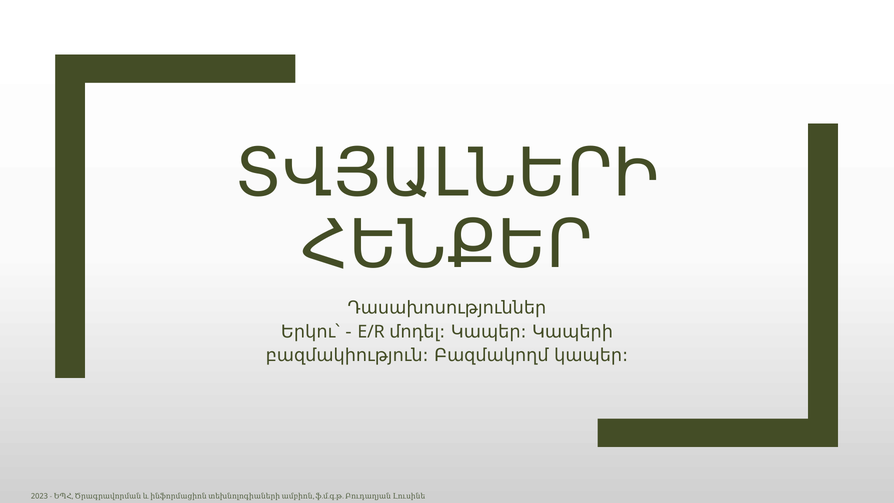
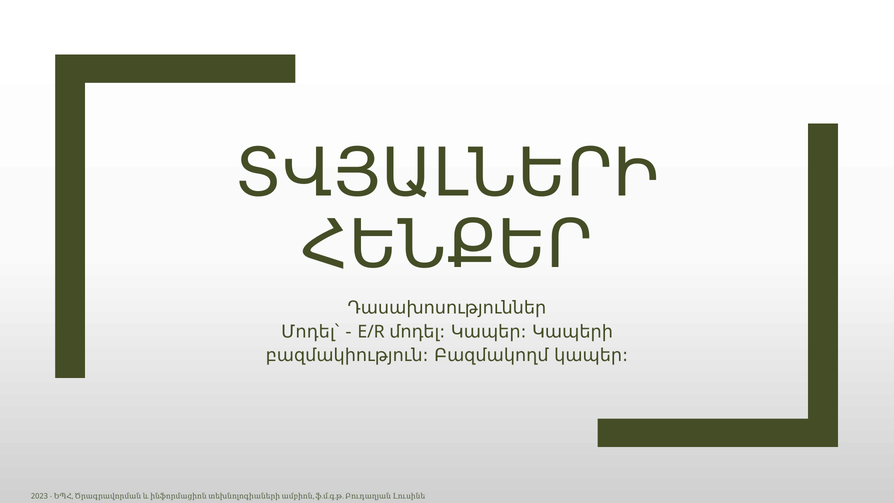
Երկու՝: Երկու՝ -> Մոդել՝ (310, 332)
